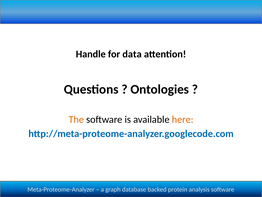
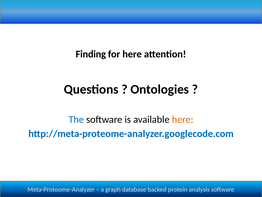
Handle: Handle -> Finding (91, 54)
for data: data -> here (132, 54)
The colour: orange -> blue (76, 119)
